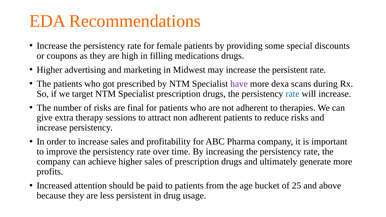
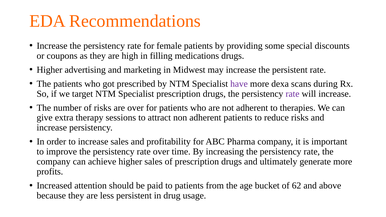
rate colour: blue -> purple (292, 94)
are final: final -> over (136, 108)
25: 25 -> 62 (297, 186)
